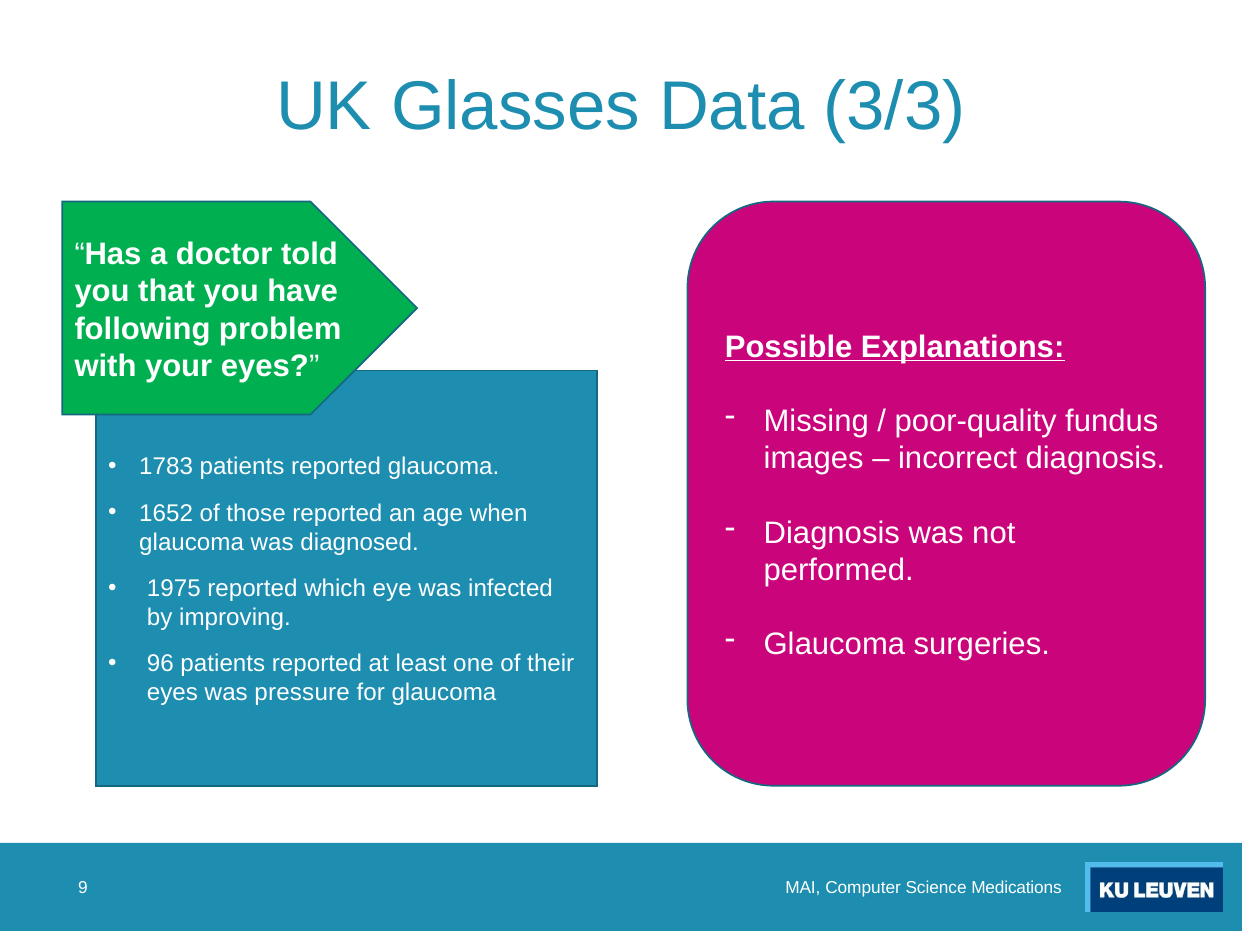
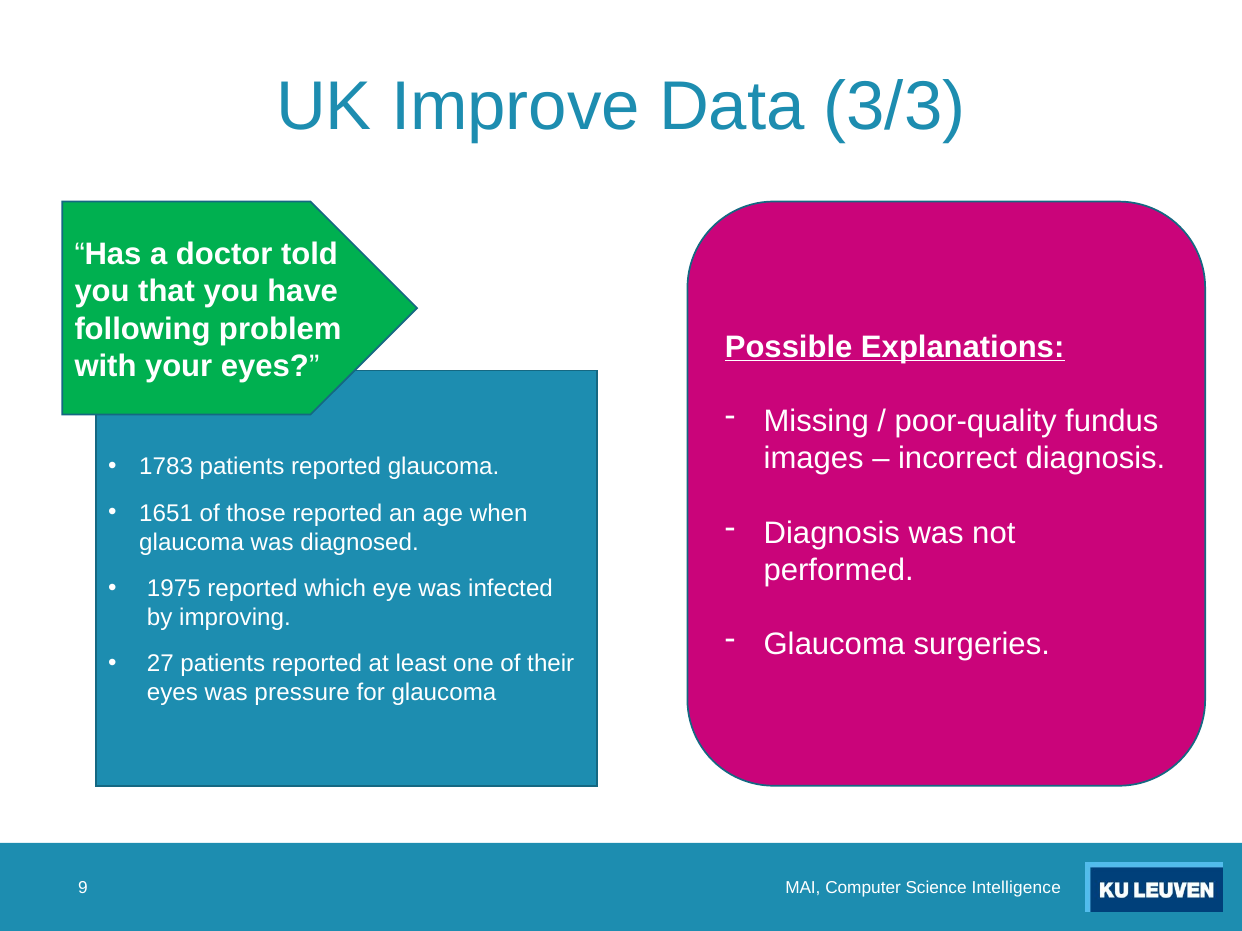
Glasses: Glasses -> Improve (515, 107)
1652: 1652 -> 1651 (166, 513)
96: 96 -> 27 (160, 664)
Medications: Medications -> Intelligence (1016, 889)
